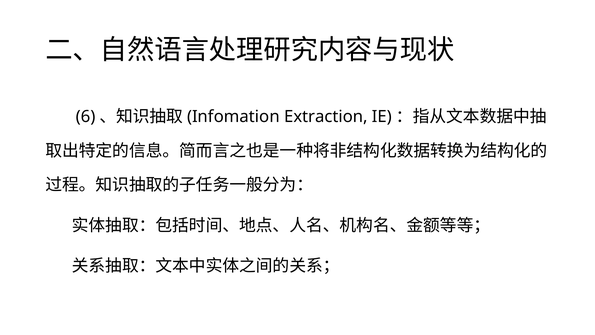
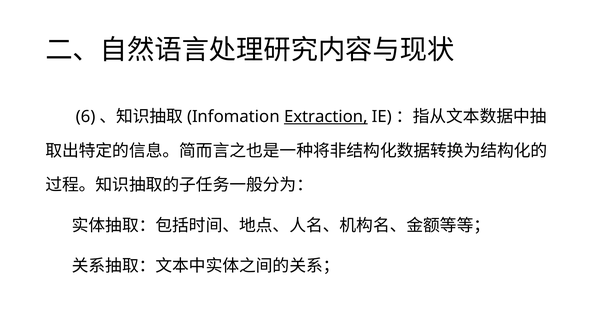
Extraction underline: none -> present (326, 117)
